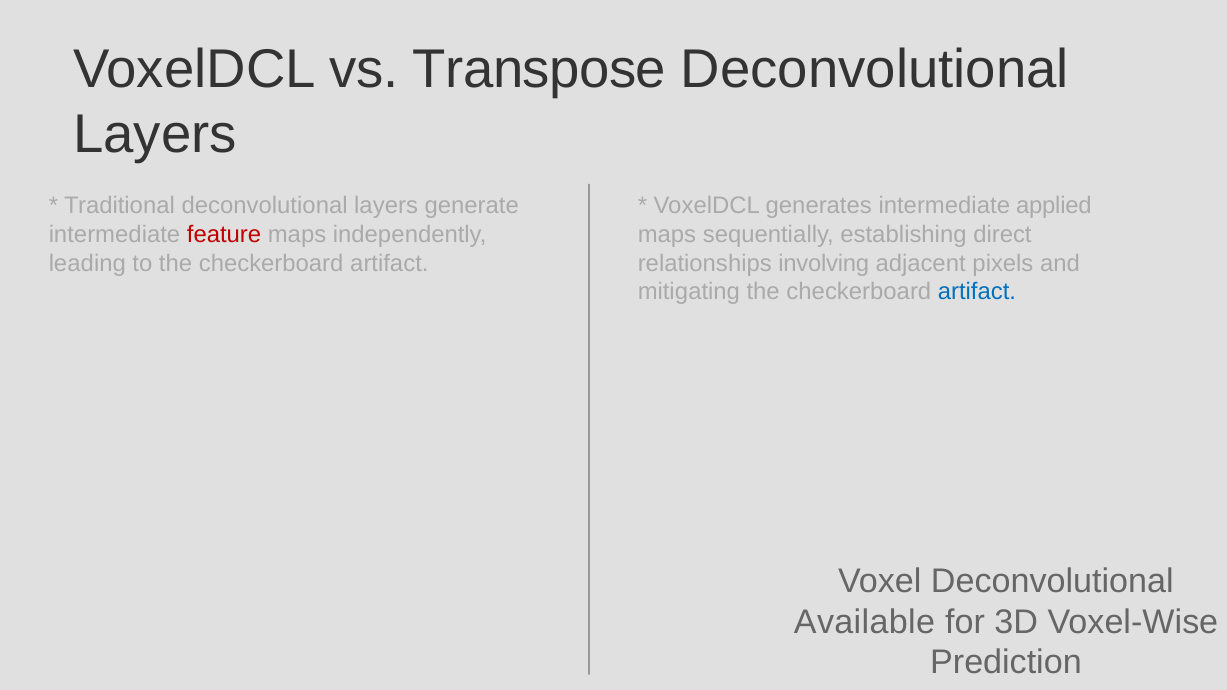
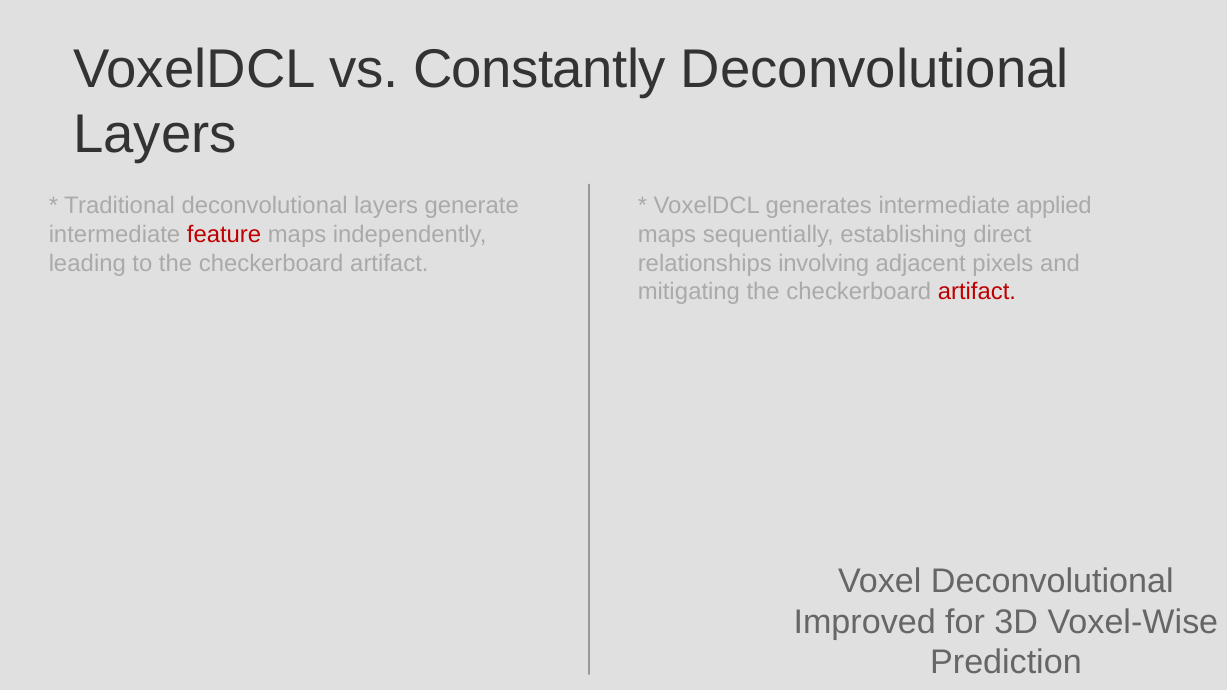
Transpose: Transpose -> Constantly (540, 69)
artifact colour: blue -> red (977, 292)
Available: Available -> Improved (865, 622)
